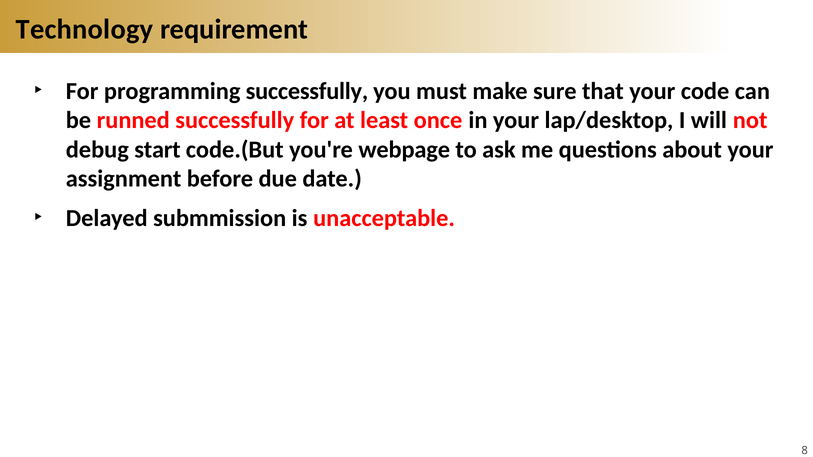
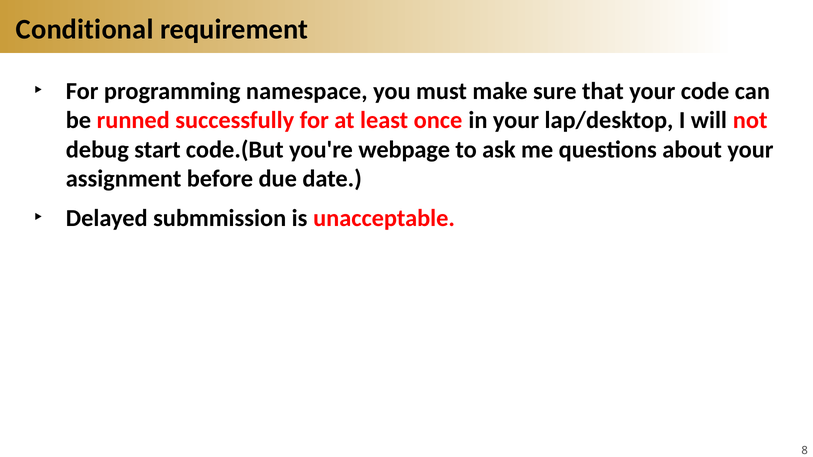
Technology: Technology -> Conditional (85, 29)
programming successfully: successfully -> namespace (307, 91)
